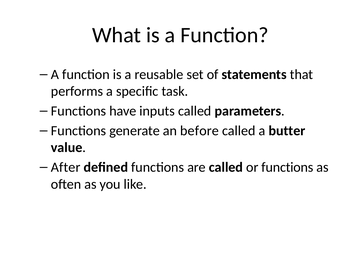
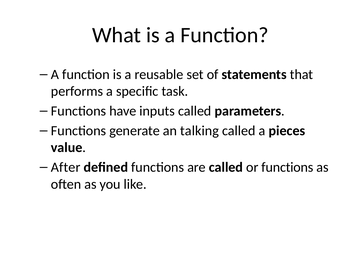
before: before -> talking (200, 131)
butter: butter -> pieces (287, 131)
